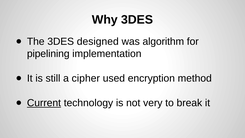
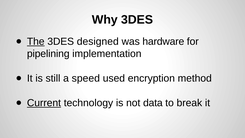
The underline: none -> present (36, 41)
algorithm: algorithm -> hardware (163, 41)
cipher: cipher -> speed (86, 78)
very: very -> data (153, 103)
